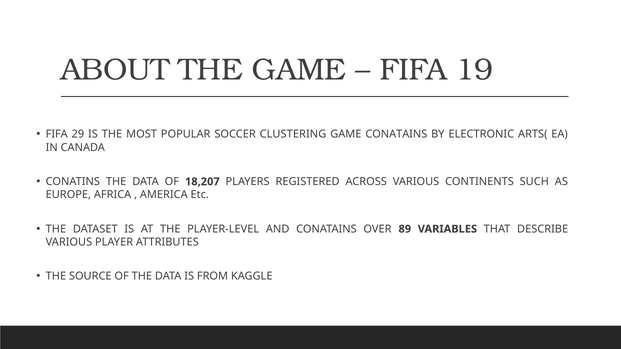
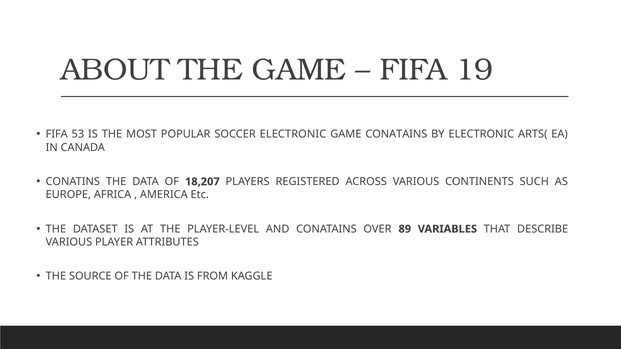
29: 29 -> 53 (78, 134)
SOCCER CLUSTERING: CLUSTERING -> ELECTRONIC (293, 134)
